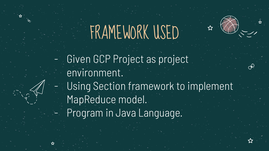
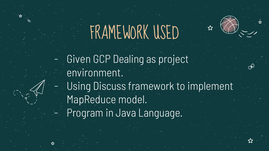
GCP Project: Project -> Dealing (129, 59)
Section: Section -> Discuss (110, 86)
